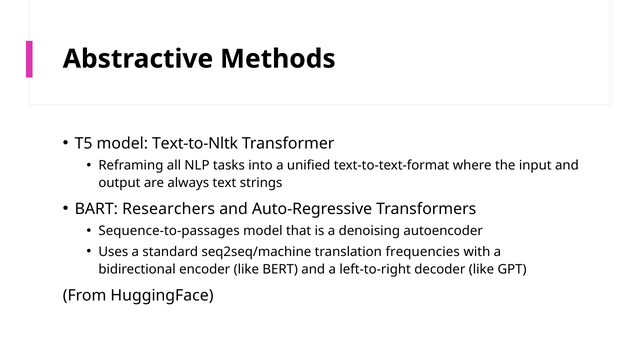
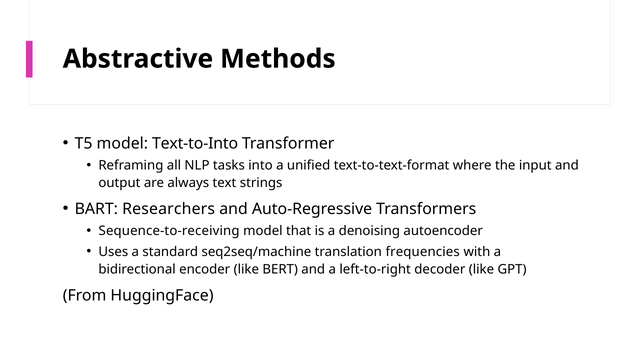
Text-to-Nltk: Text-to-Nltk -> Text-to-Into (195, 144)
Sequence-to-passages: Sequence-to-passages -> Sequence-to-receiving (169, 232)
